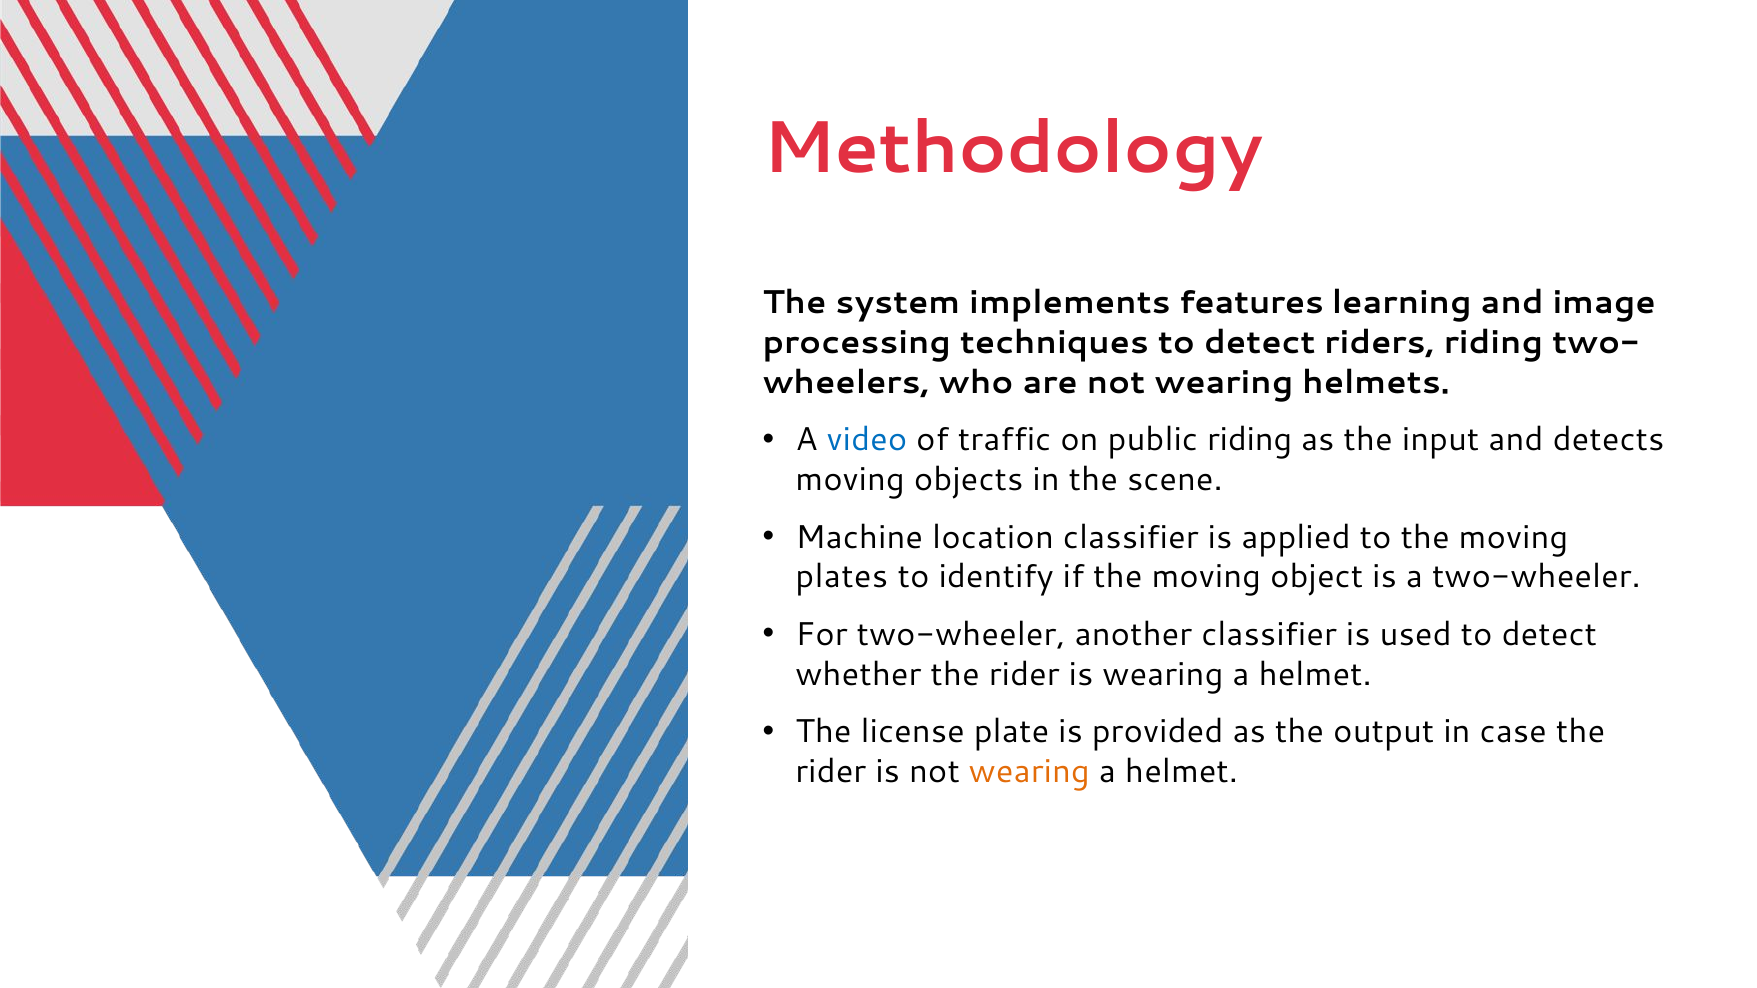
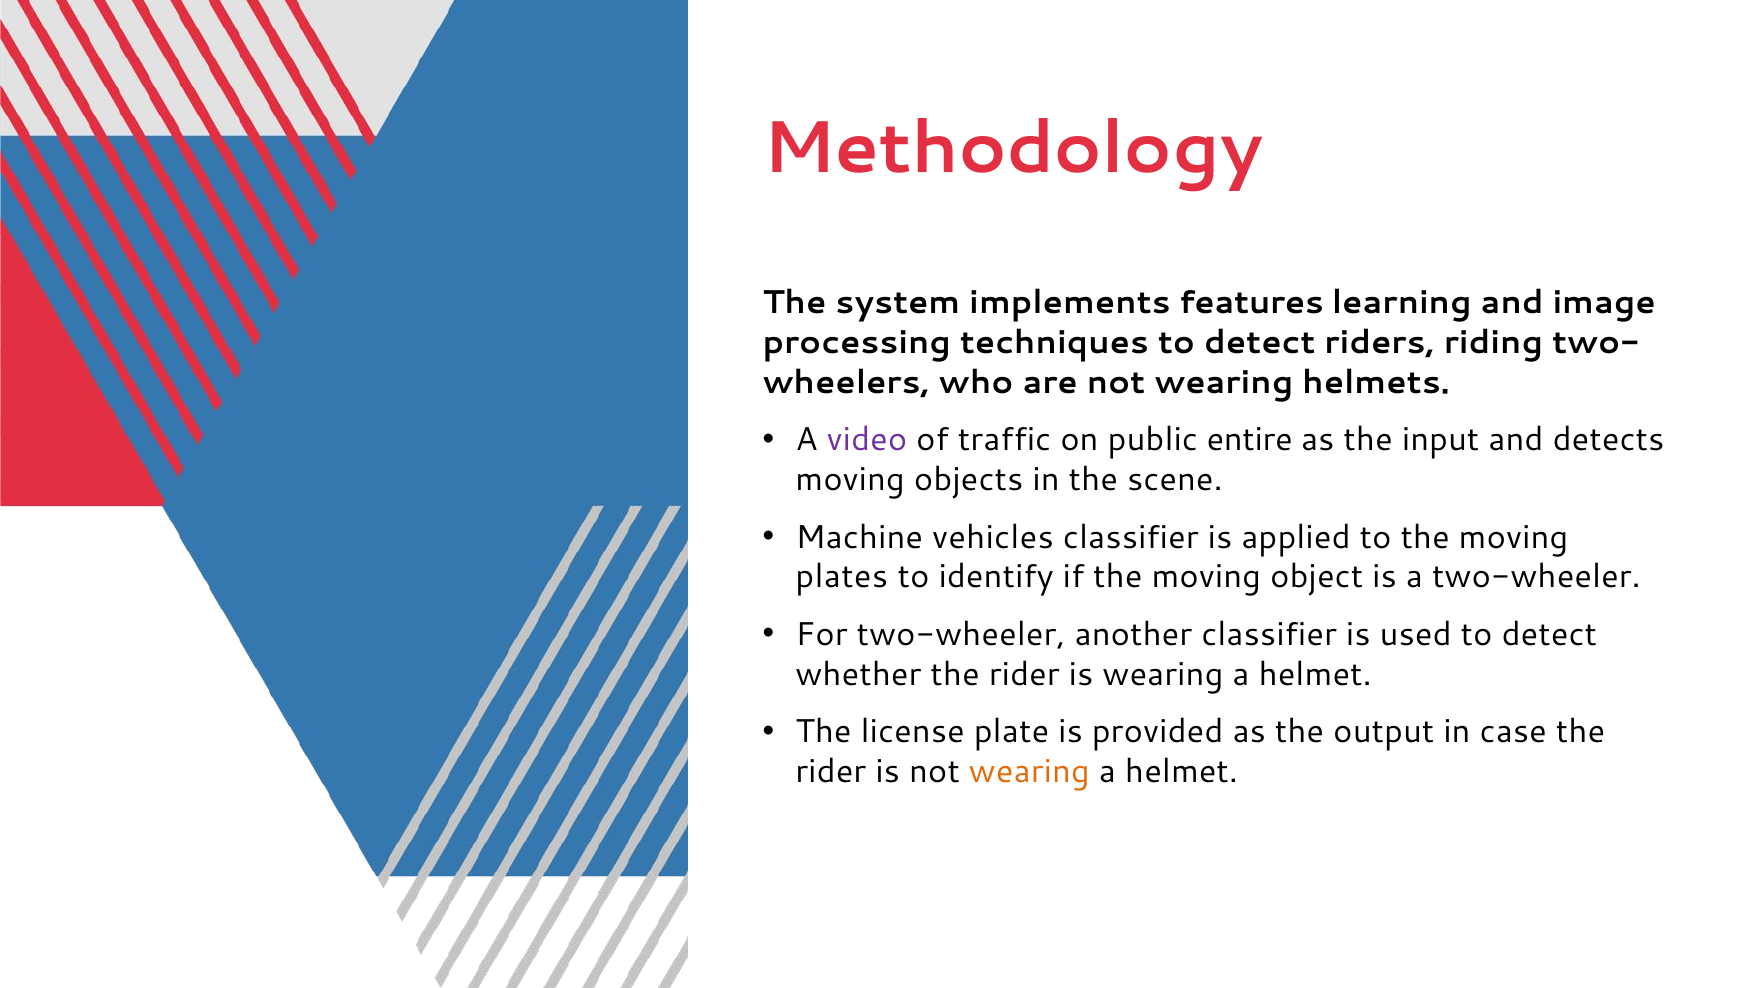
video colour: blue -> purple (867, 440)
public riding: riding -> entire (1250, 440)
location: location -> vehicles (993, 537)
